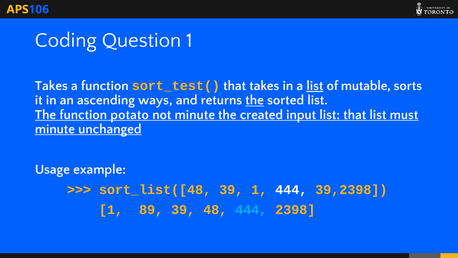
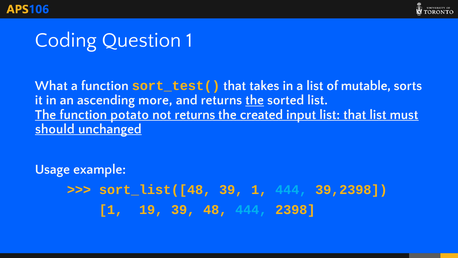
Takes: Takes -> What (51, 86)
list underline: present -> none (315, 86)
ways: ways -> more (155, 100)
not minute: minute -> returns (195, 114)
minute: minute -> should (55, 129)
444 colour: white -> light blue (291, 189)
89: 89 -> 19 (151, 210)
